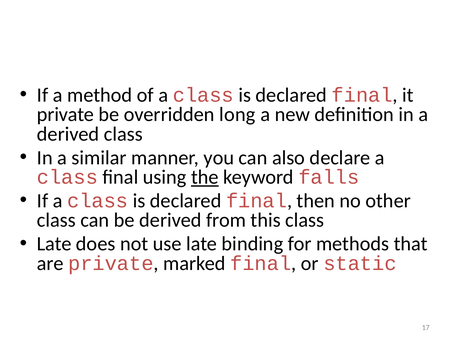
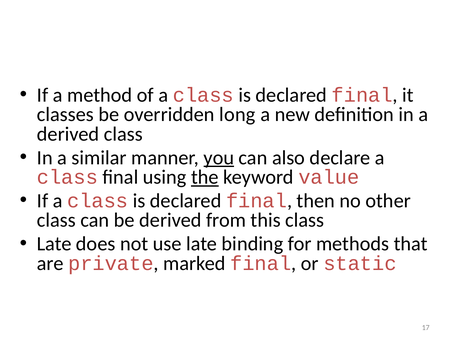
private: private -> classes (65, 114)
you underline: none -> present (219, 158)
falls: falls -> value (329, 177)
